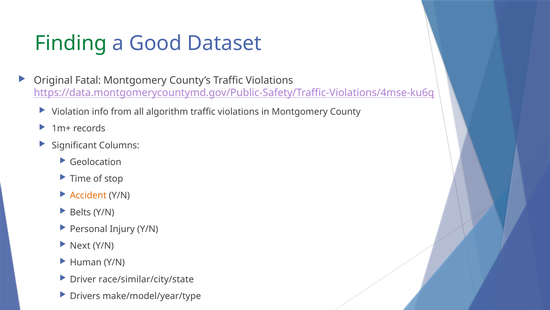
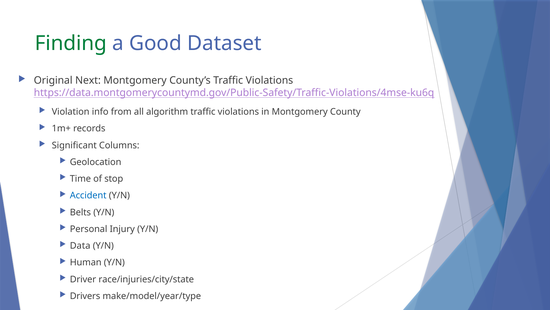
Fatal: Fatal -> Next (88, 80)
Accident colour: orange -> blue (88, 195)
Next: Next -> Data (80, 245)
race/similar/city/state: race/similar/city/state -> race/injuries/city/state (146, 279)
